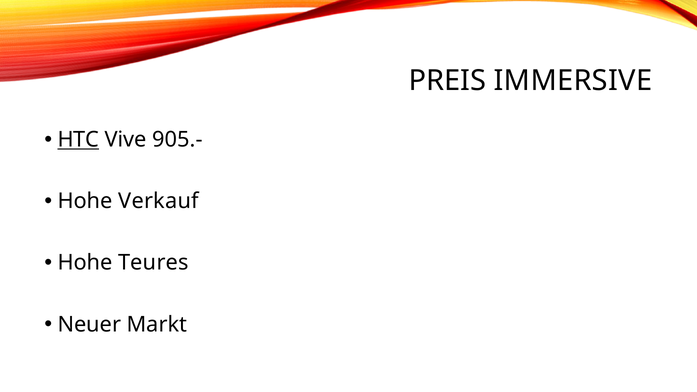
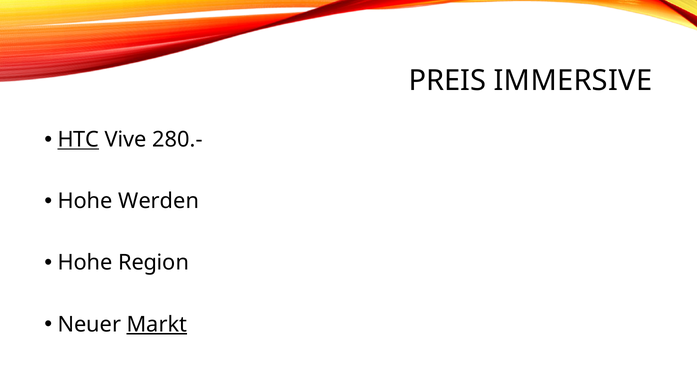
905.-: 905.- -> 280.- (177, 140)
Verkauf: Verkauf -> Werden (159, 201)
Teures: Teures -> Region (154, 263)
Markt underline: none -> present (157, 324)
